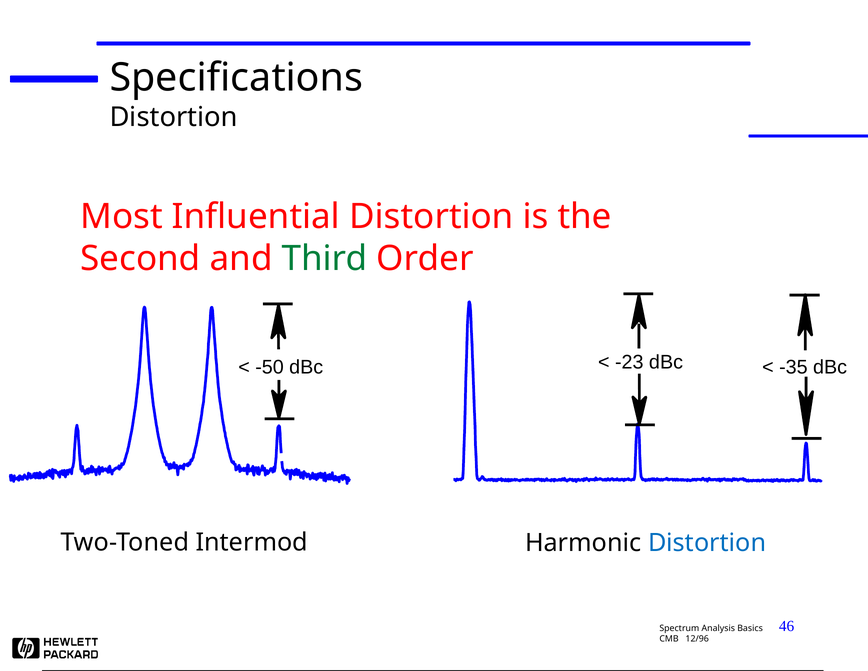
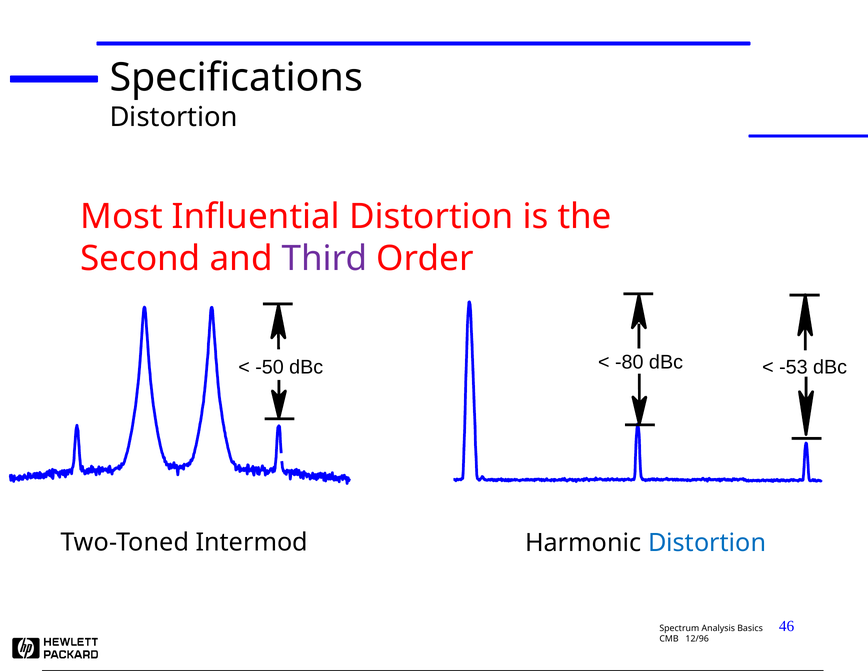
Third colour: green -> purple (325, 259)
-23: -23 -> -80 (629, 362)
-35: -35 -> -53 (793, 367)
